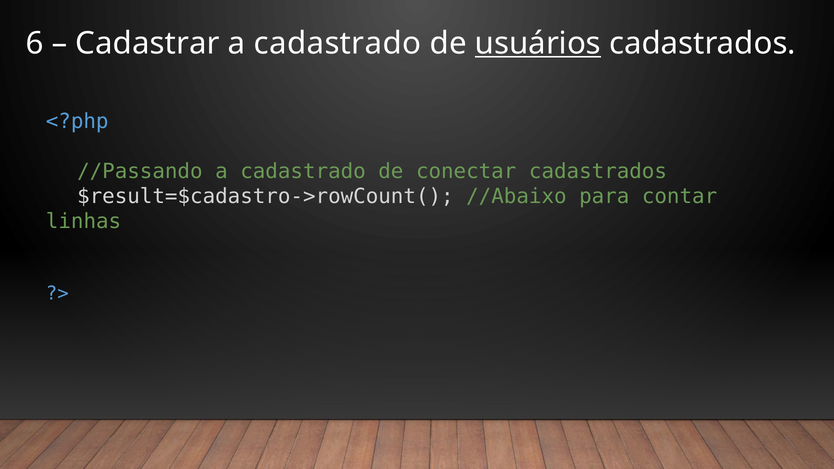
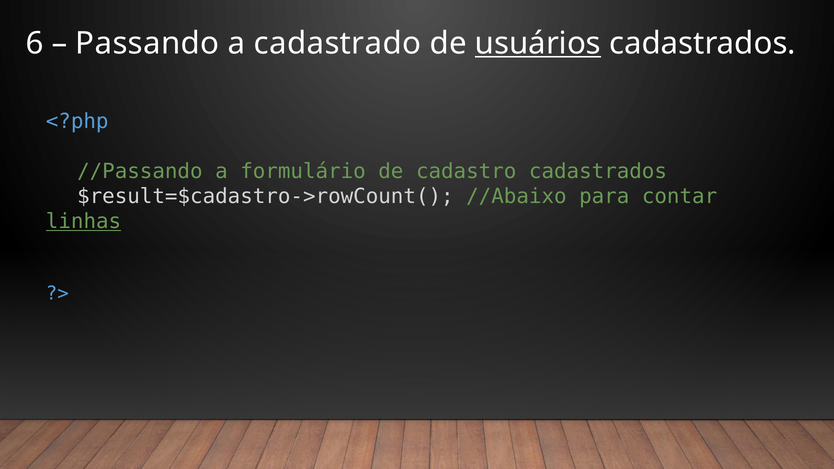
Cadastrar: Cadastrar -> Passando (147, 43)
cadastrado: cadastrado -> formulário (303, 172)
conectar: conectar -> cadastro (466, 172)
linhas underline: none -> present (84, 222)
